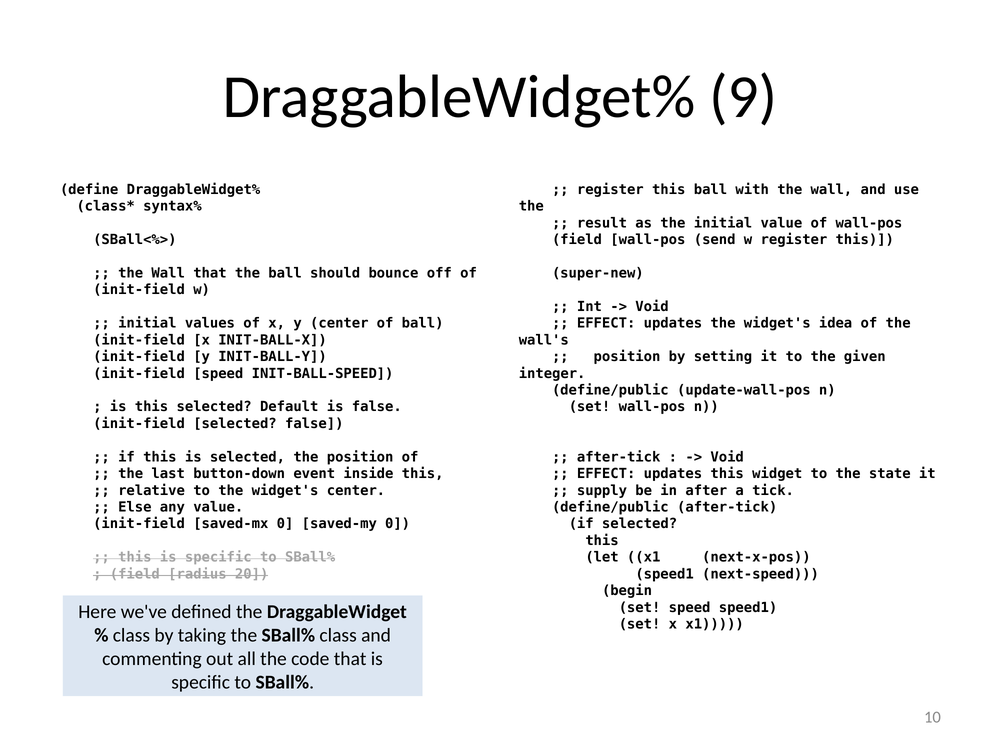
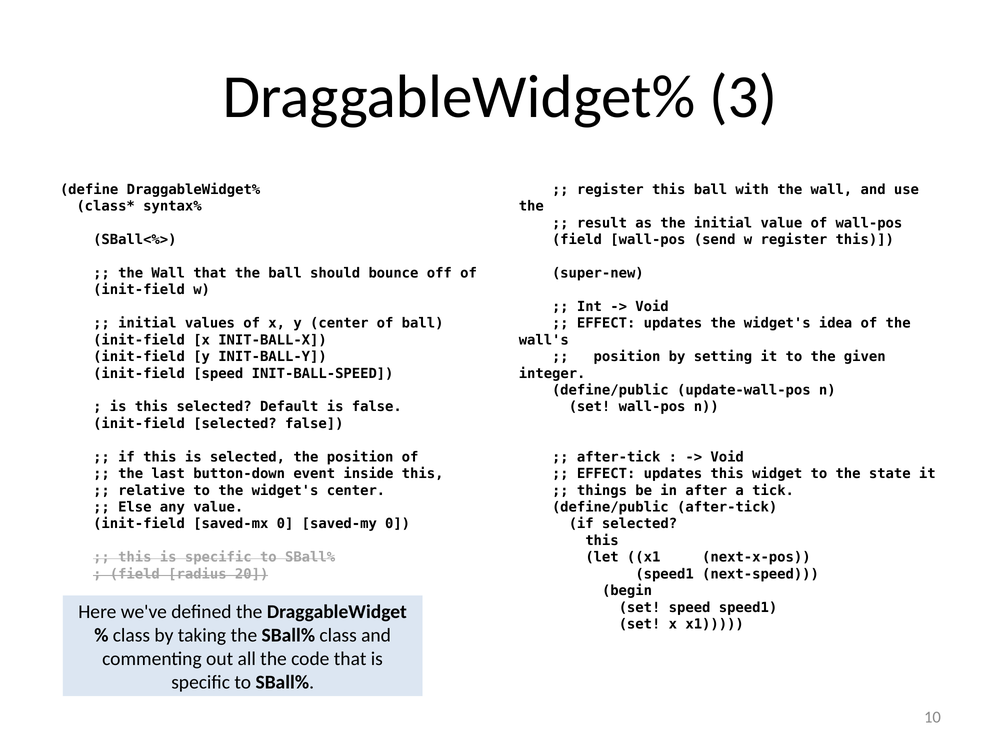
9: 9 -> 3 (743, 97)
supply: supply -> things (602, 490)
